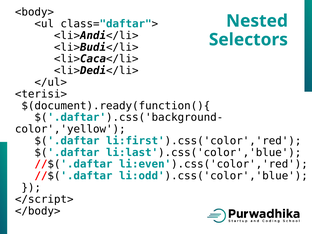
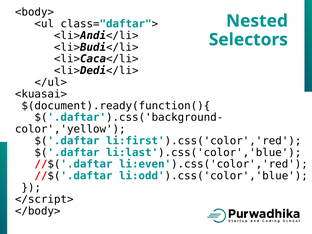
<terisi>: <terisi> -> <kuasai> (41, 94)
